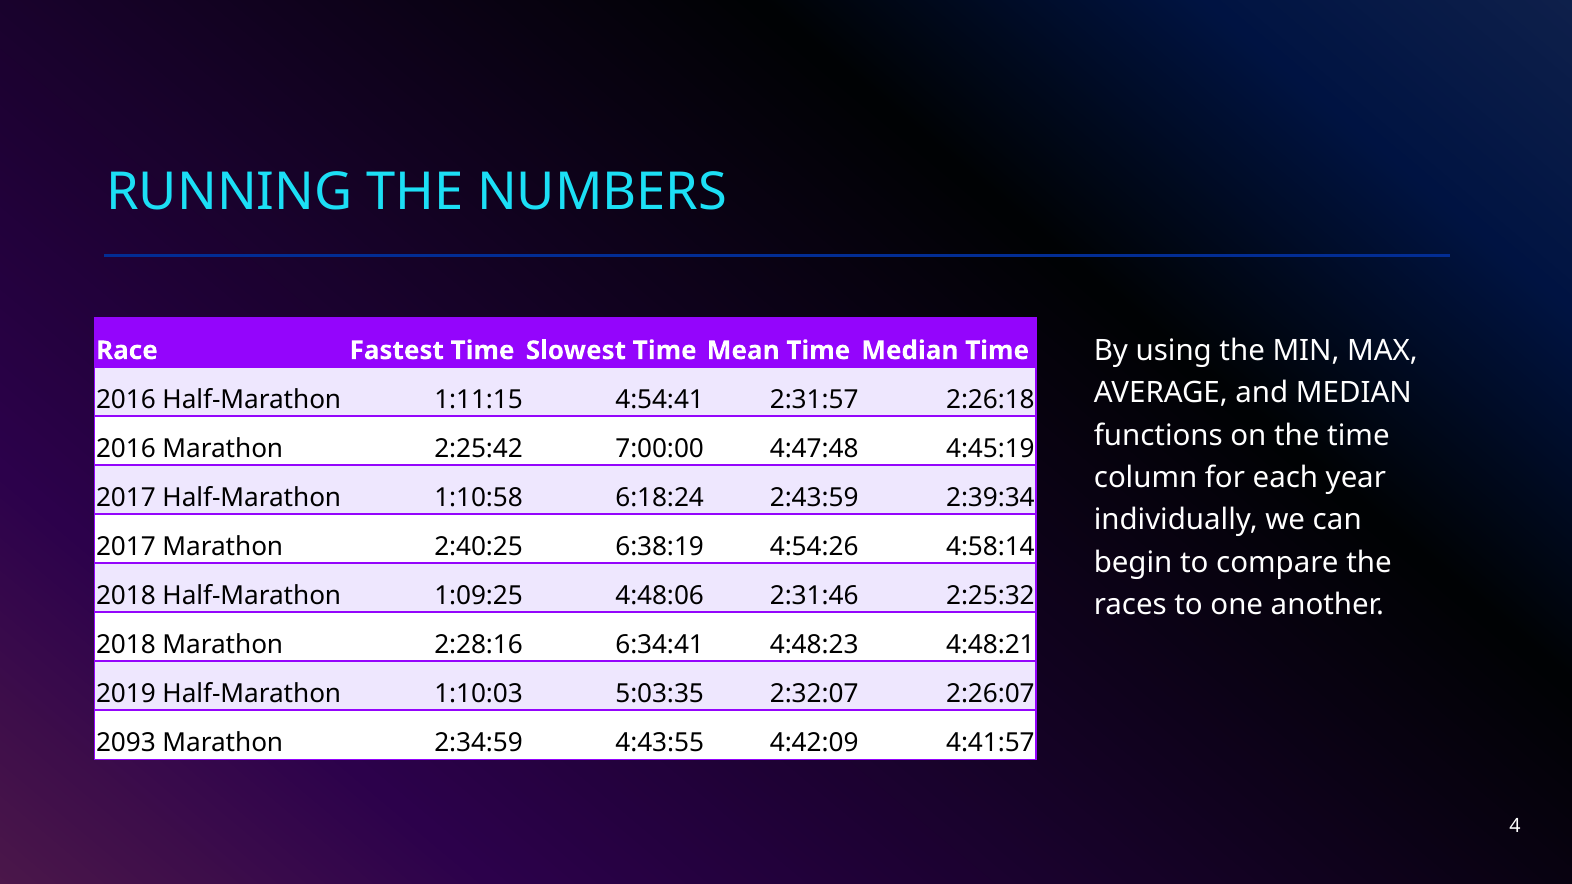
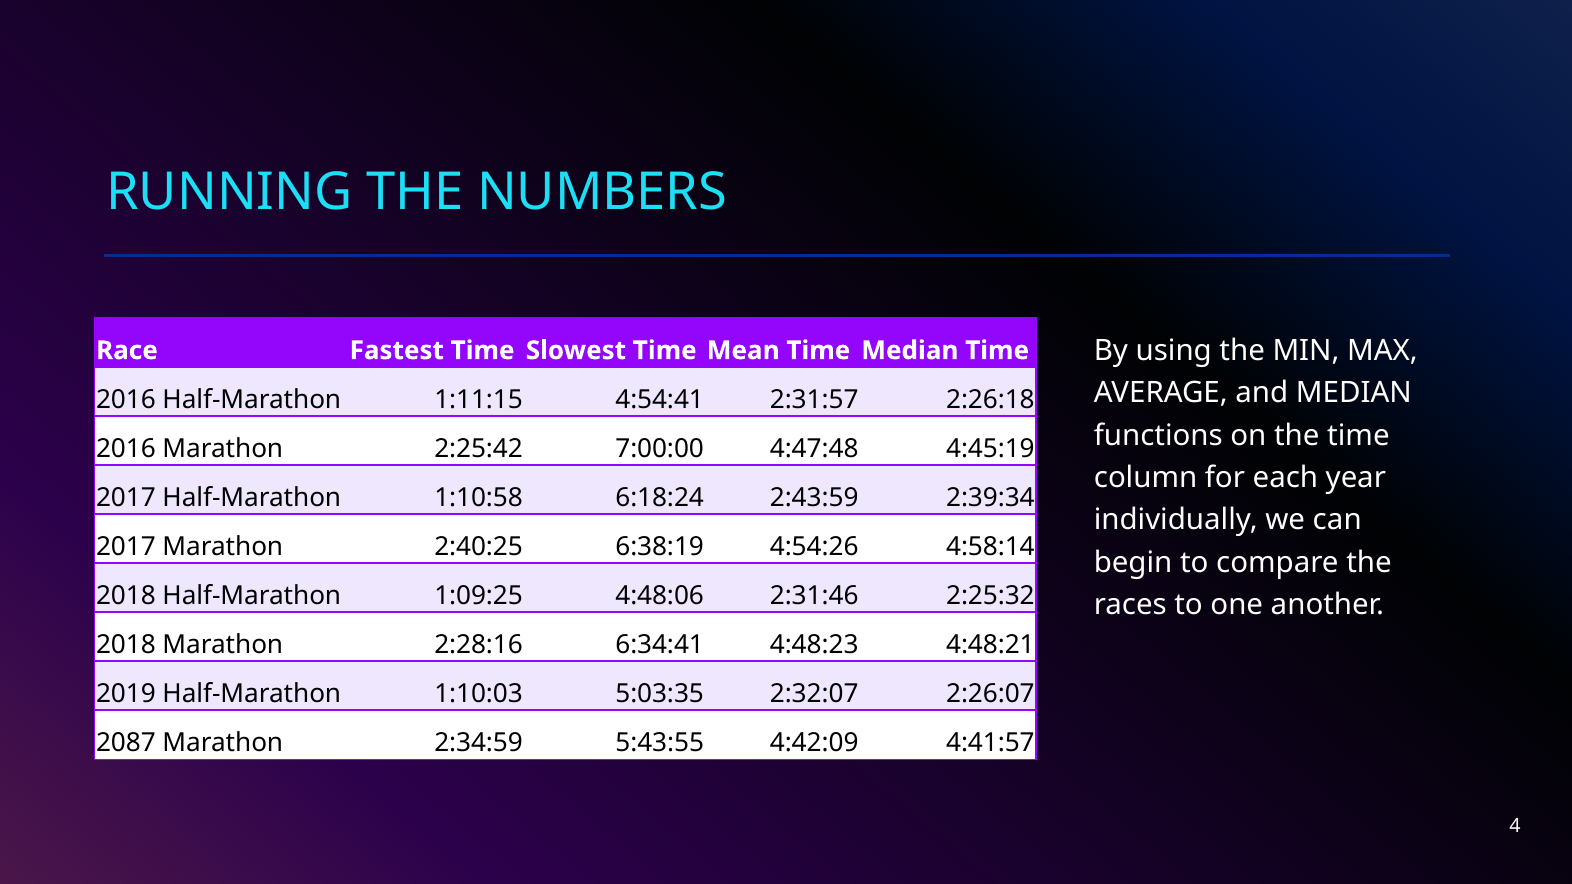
2093: 2093 -> 2087 (126, 743)
4:43:55: 4:43:55 -> 5:43:55 (660, 743)
